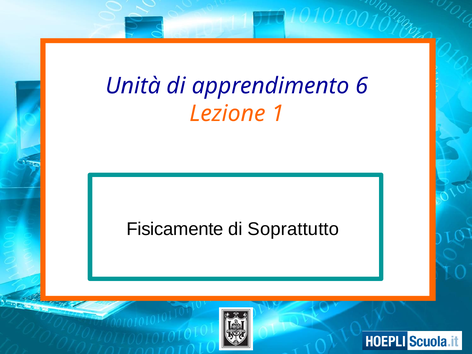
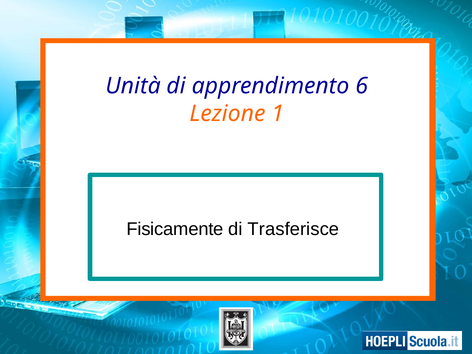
Soprattutto: Soprattutto -> Trasferisce (293, 229)
